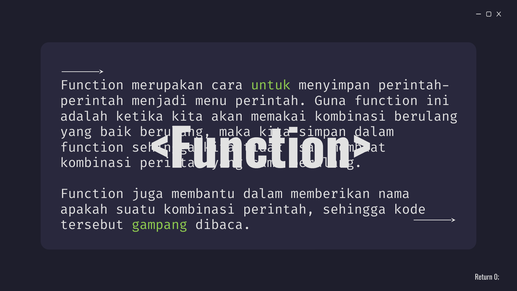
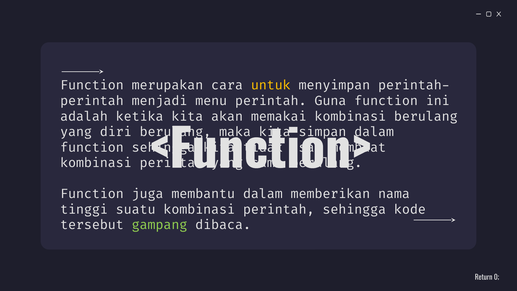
untuk colour: light green -> yellow (271, 85)
baik: baik -> diri (116, 132)
apakah: apakah -> tinggi (84, 209)
